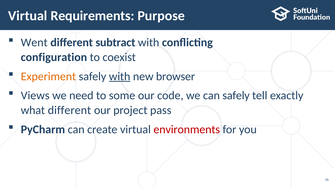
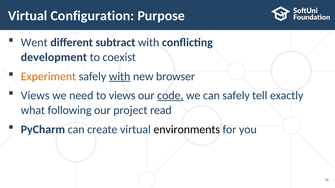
Requirements: Requirements -> Configuration (92, 16)
configuration: configuration -> development (54, 57)
to some: some -> views (122, 96)
code underline: none -> present (170, 96)
what different: different -> following (70, 111)
pass: pass -> read (161, 111)
environments colour: red -> black (187, 130)
